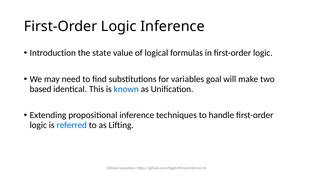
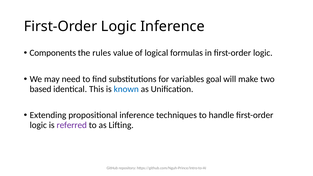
Introduction: Introduction -> Components (53, 53)
state: state -> rules (102, 53)
referred colour: blue -> purple (72, 125)
